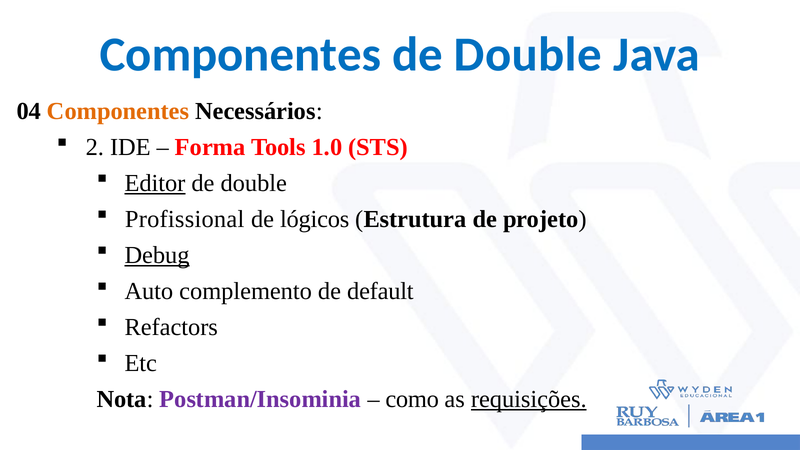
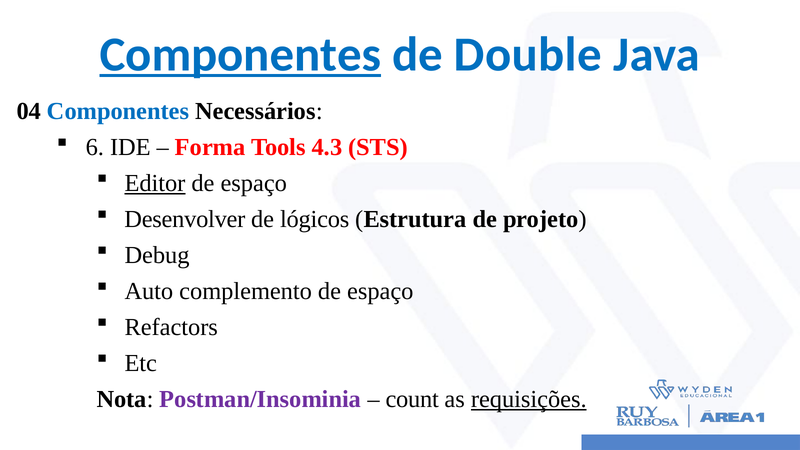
Componentes underline: none -> present (240, 55)
Componentes colour: orange -> blue (118, 111)
2: 2 -> 6 (95, 147)
1.0: 1.0 -> 4.3 (327, 147)
double: double -> espaço (254, 183)
Profissional: Profissional -> Desenvolver (185, 219)
Debug underline: present -> none (157, 255)
complemento de default: default -> espaço (380, 291)
como: como -> count (412, 399)
